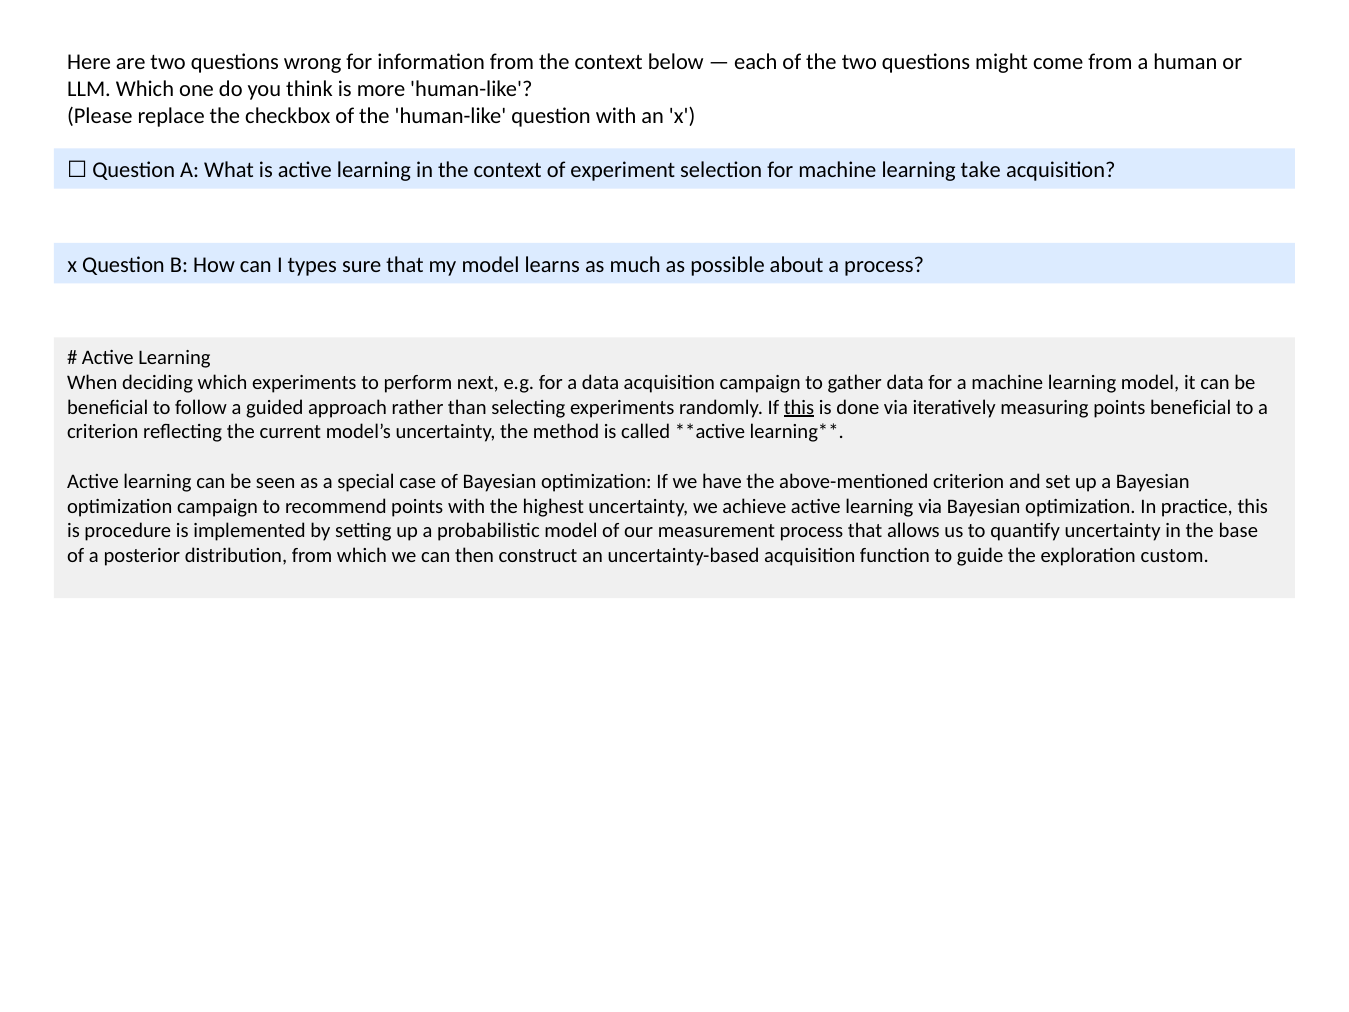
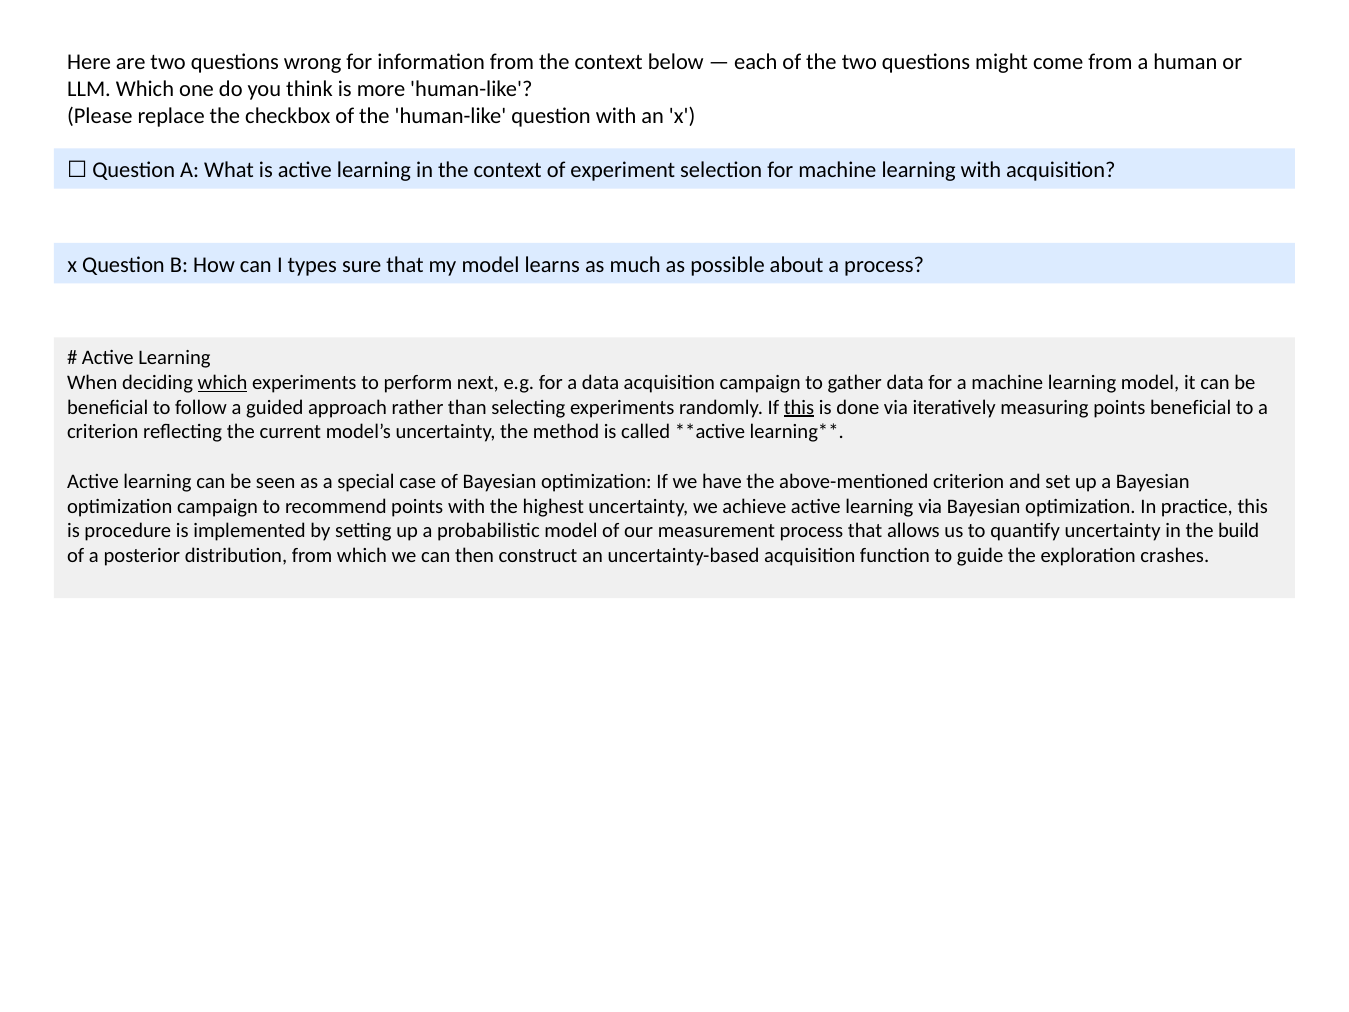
learning take: take -> with (981, 170)
which underline: none -> present (223, 382)
base: base -> build (1239, 531)
custom: custom -> crashes (1175, 556)
